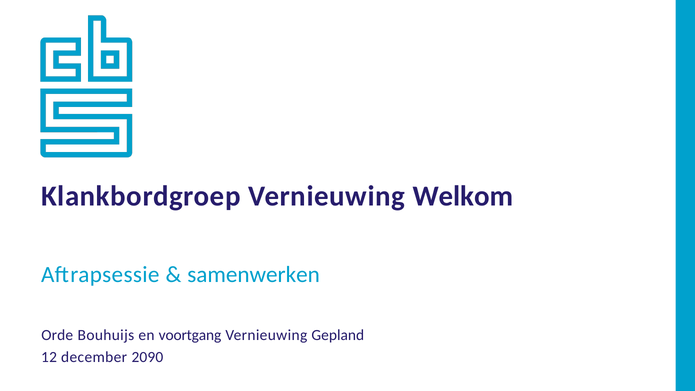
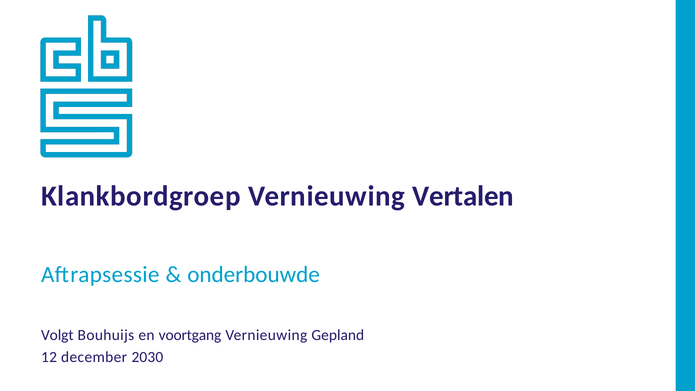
Welkom: Welkom -> Vertalen (463, 196)
samenwerken: samenwerken -> onderbouwde (254, 275)
Orde: Orde -> Volgt (57, 335)
2090: 2090 -> 2030 (147, 357)
